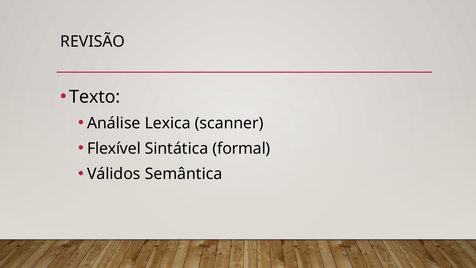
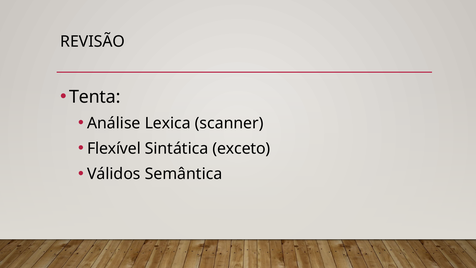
Texto: Texto -> Tenta (95, 97)
formal: formal -> exceto (241, 148)
